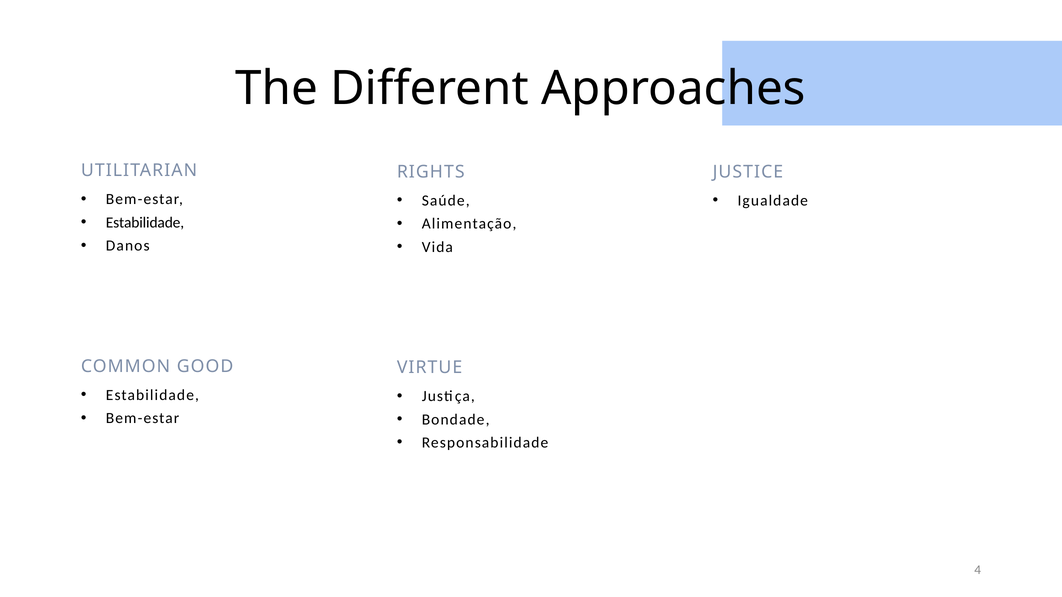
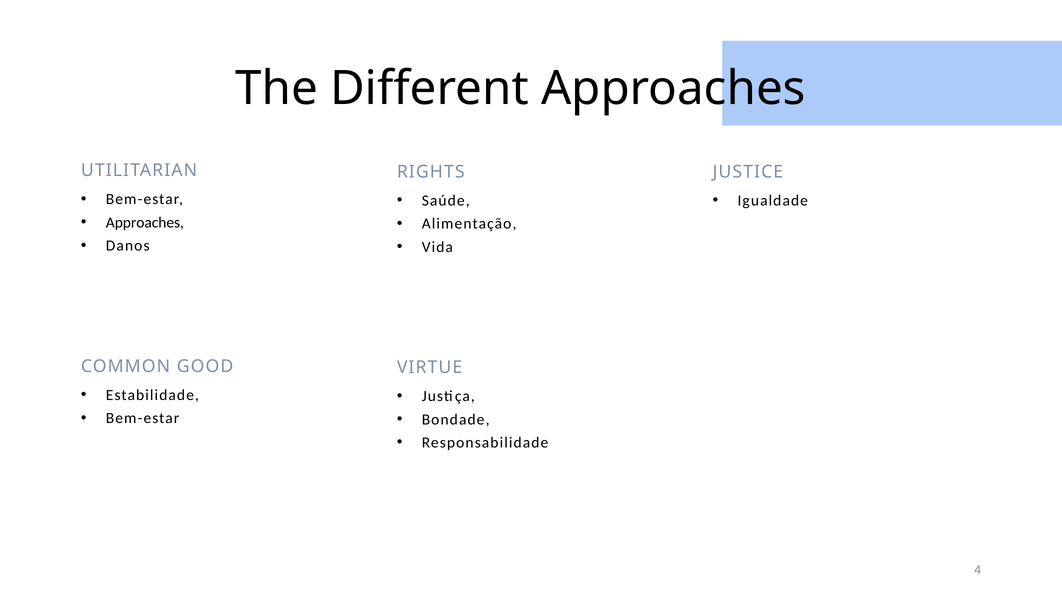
Estabilidade: Estabilidade -> Approaches (145, 223)
